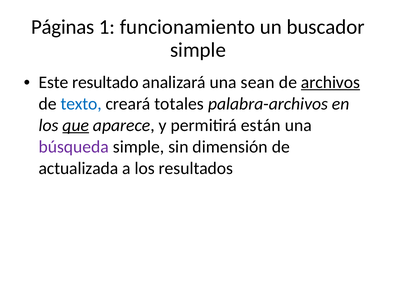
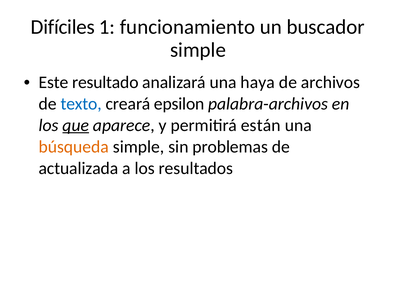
Páginas: Páginas -> Difíciles (63, 27)
sean: sean -> haya (258, 82)
archivos underline: present -> none (330, 82)
totales: totales -> epsilon (179, 104)
búsqueda colour: purple -> orange (74, 147)
dimensión: dimensión -> problemas (230, 147)
